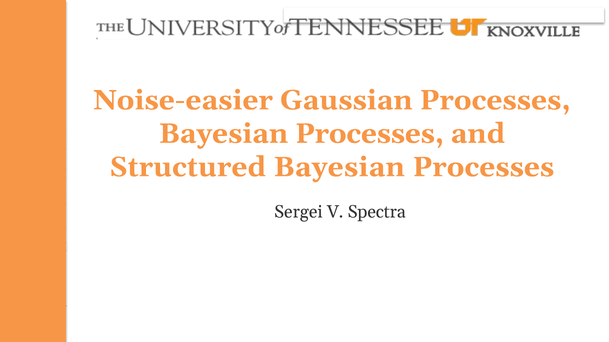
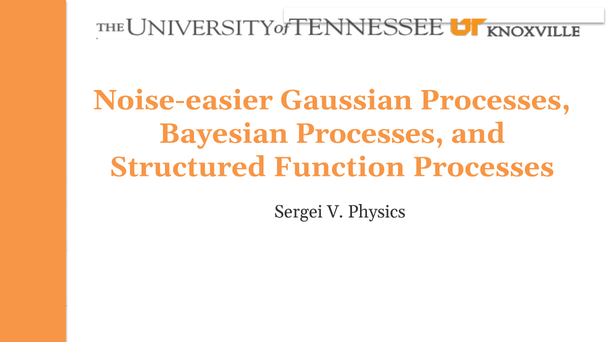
Structured Bayesian: Bayesian -> Function (339, 167)
Spectra: Spectra -> Physics (377, 212)
